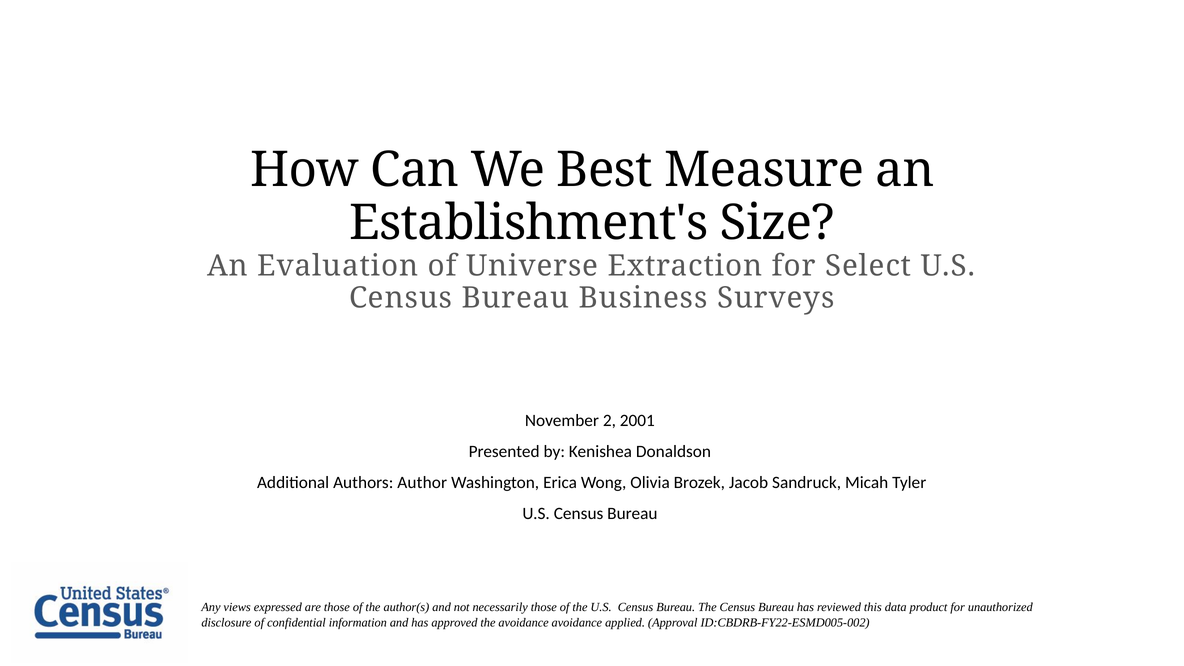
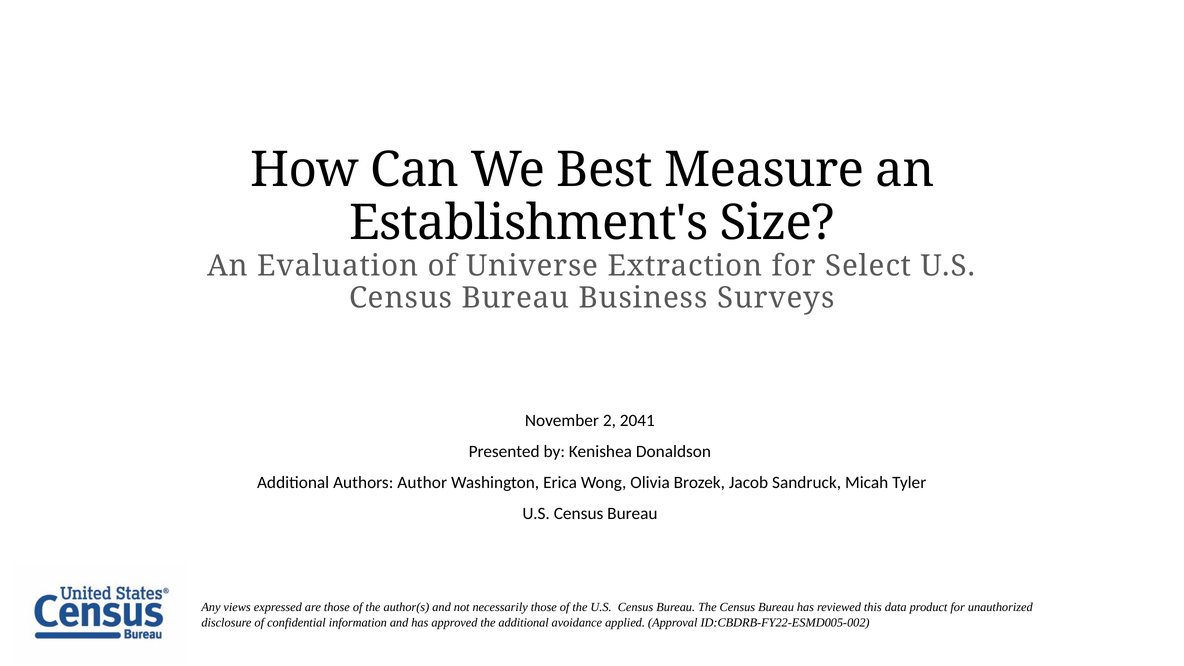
2001: 2001 -> 2041 (637, 420)
the avoidance: avoidance -> additional (524, 623)
